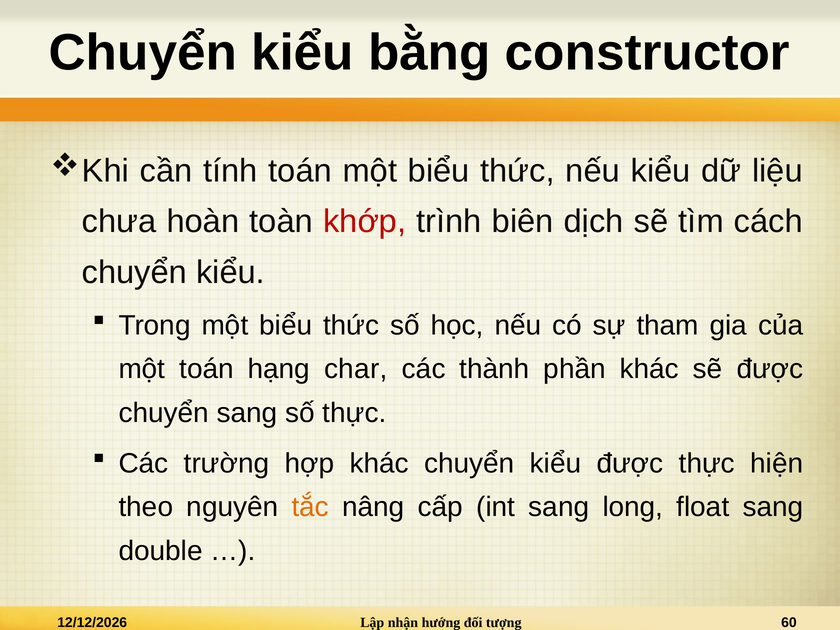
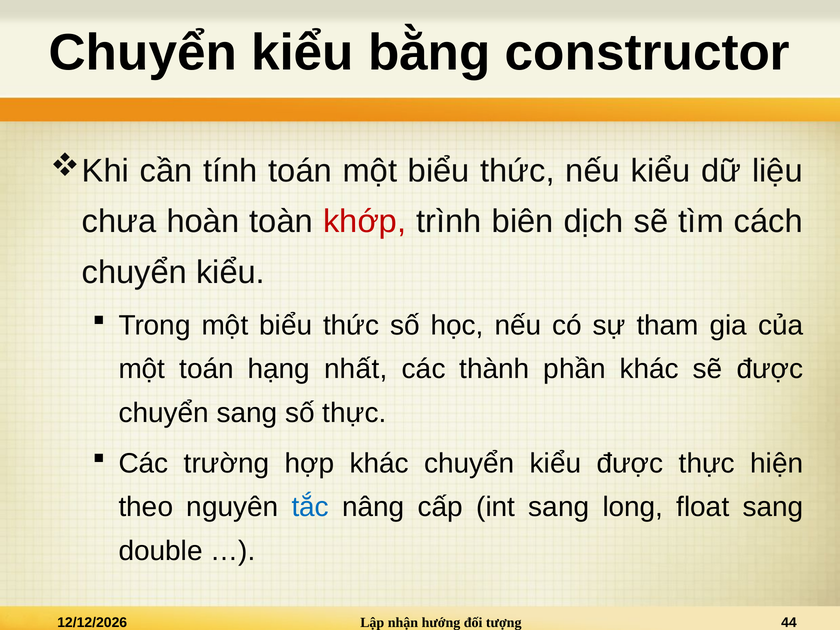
char: char -> nhất (356, 369)
tắc colour: orange -> blue (310, 507)
60: 60 -> 44 (789, 623)
